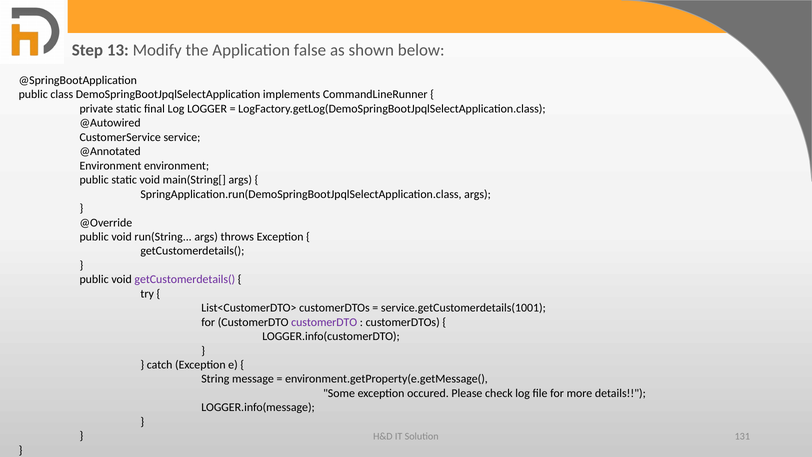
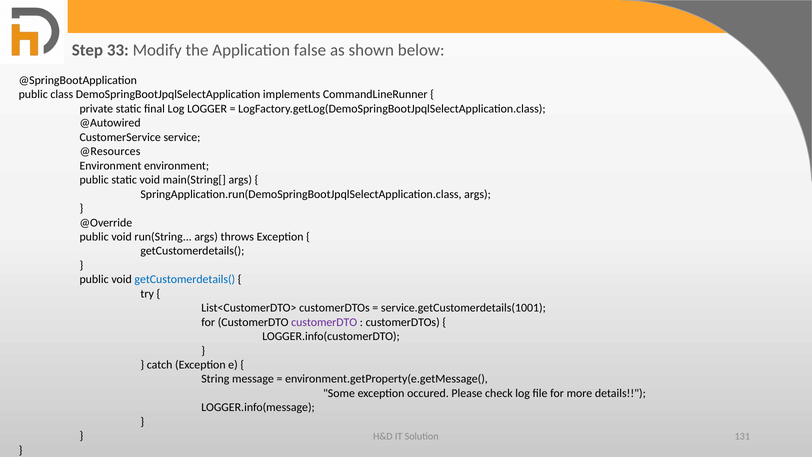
13: 13 -> 33 (118, 50)
@Annotated: @Annotated -> @Resources (110, 151)
getCustomerdetails( colour: purple -> blue (185, 279)
